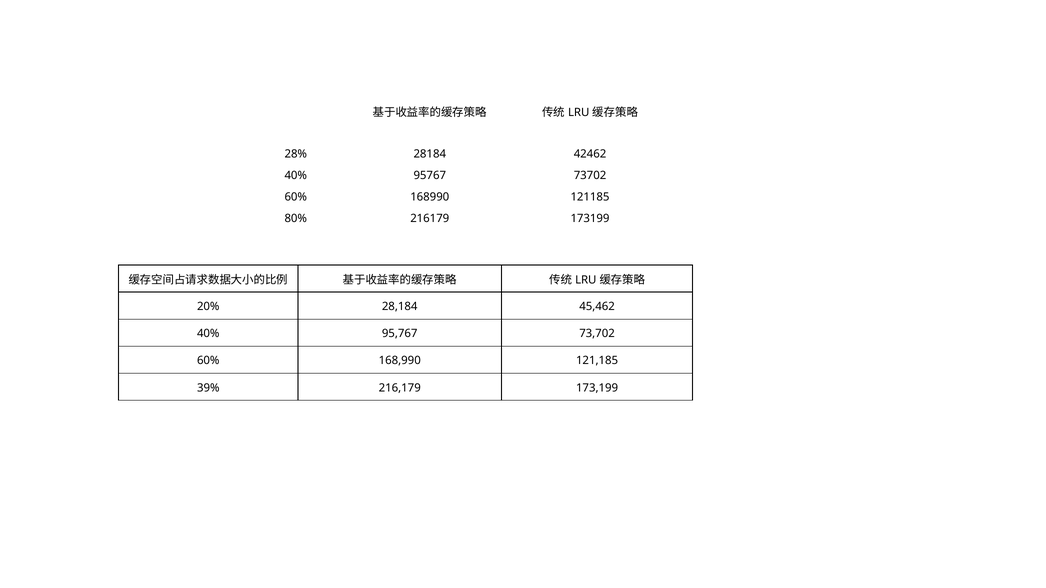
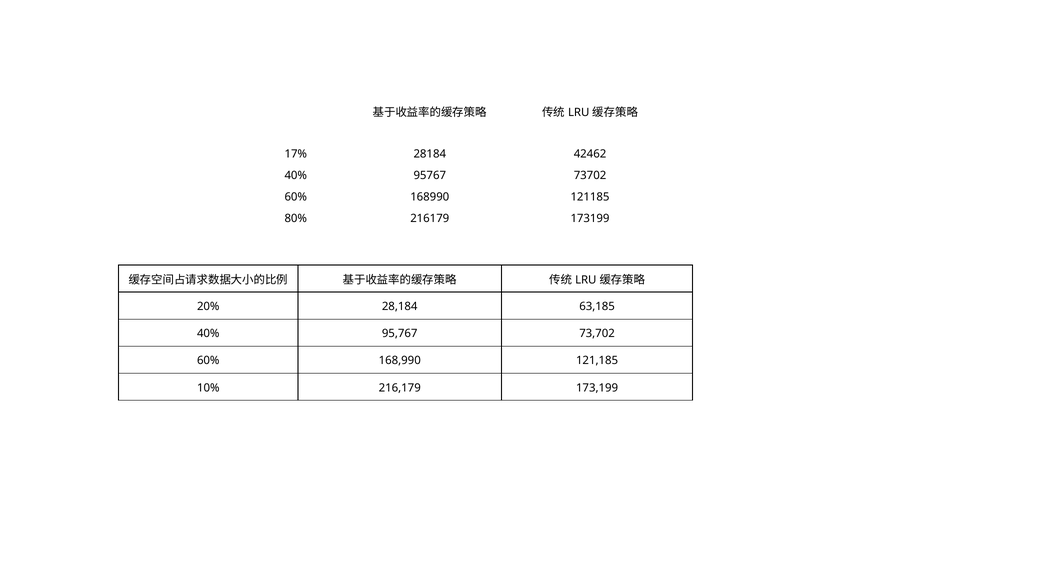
28%: 28% -> 17% (296, 154)
45,462: 45,462 -> 63,185 (597, 307)
39%: 39% -> 10% (208, 388)
